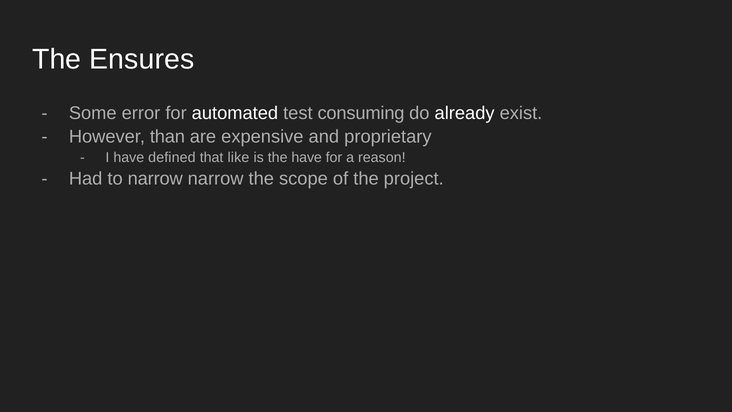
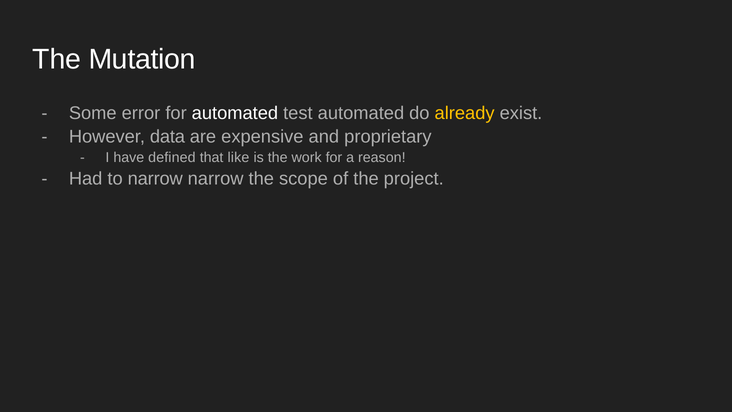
Ensures: Ensures -> Mutation (142, 59)
test consuming: consuming -> automated (361, 113)
already colour: white -> yellow (465, 113)
than: than -> data (167, 137)
the have: have -> work (307, 157)
